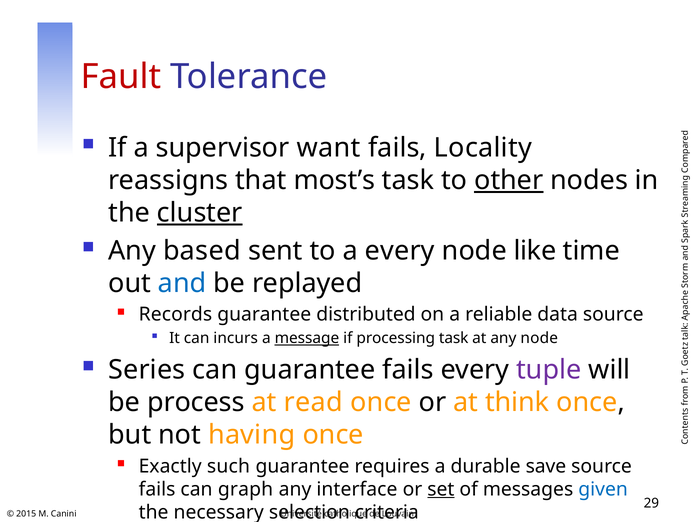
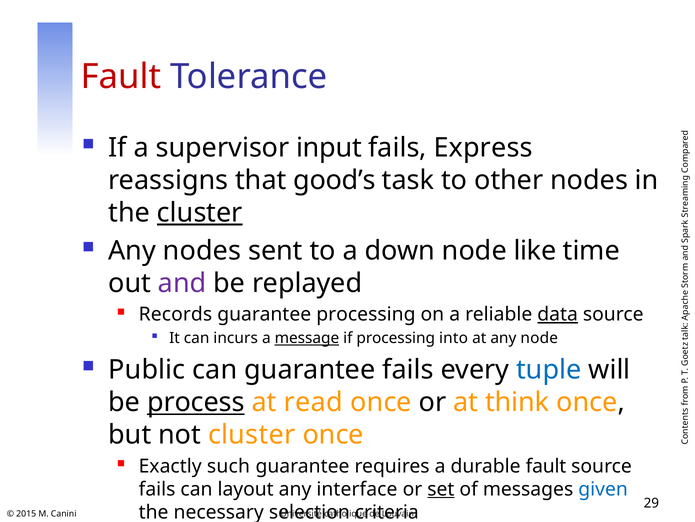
want: want -> input (329, 148)
Locality: Locality -> Express (483, 148)
most’s: most’s -> good’s (334, 180)
other underline: present -> none (509, 180)
Any based: based -> nodes (202, 250)
a every: every -> down (400, 250)
and colour: blue -> purple (182, 283)
guarantee distributed: distributed -> processing (366, 314)
data underline: none -> present (558, 314)
processing task: task -> into (454, 338)
Series: Series -> Public (147, 369)
tuple colour: purple -> blue (549, 369)
process underline: none -> present (196, 402)
not having: having -> cluster (252, 434)
durable save: save -> fault (546, 465)
graph: graph -> layout (246, 489)
